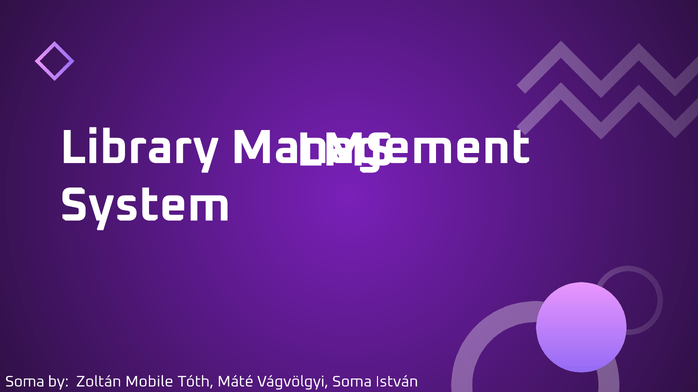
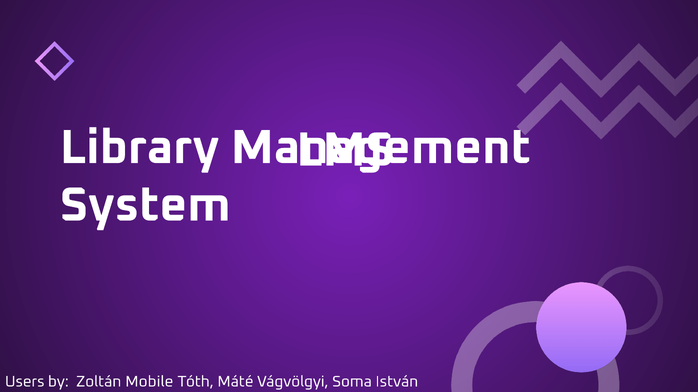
Soma: Soma -> Users (25, 382)
